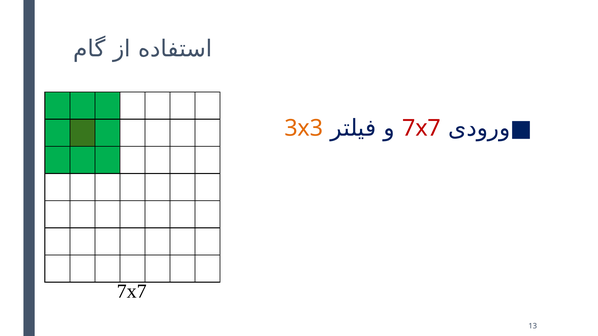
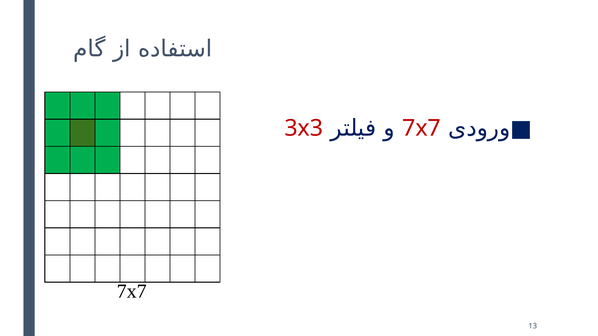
3x3 colour: orange -> red (304, 128)
